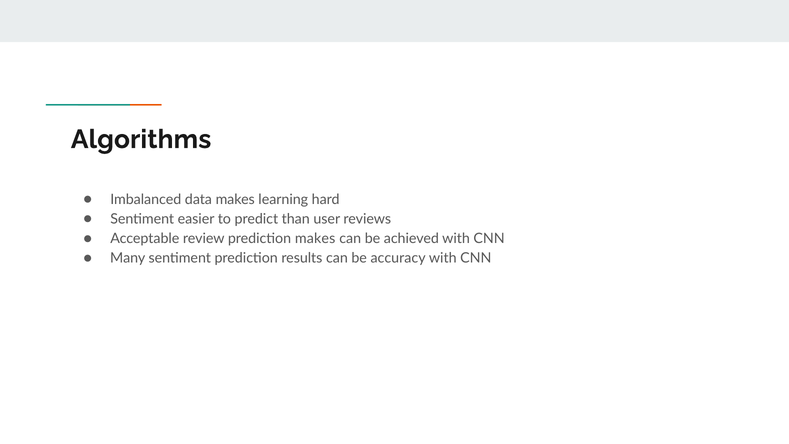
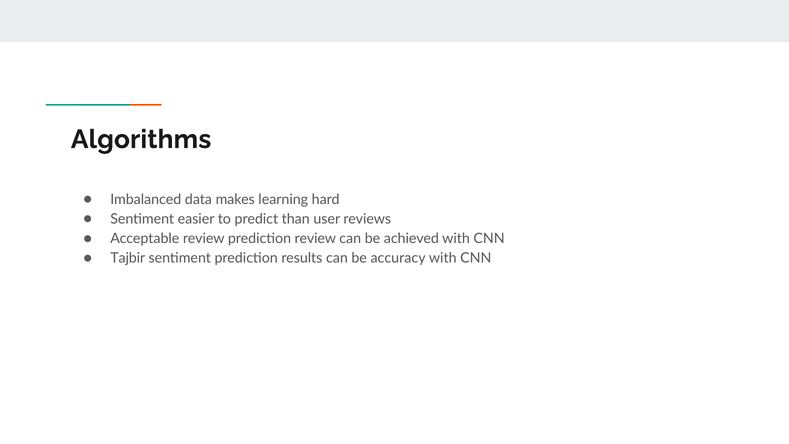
prediction makes: makes -> review (315, 238)
Many: Many -> Tajbir (128, 258)
